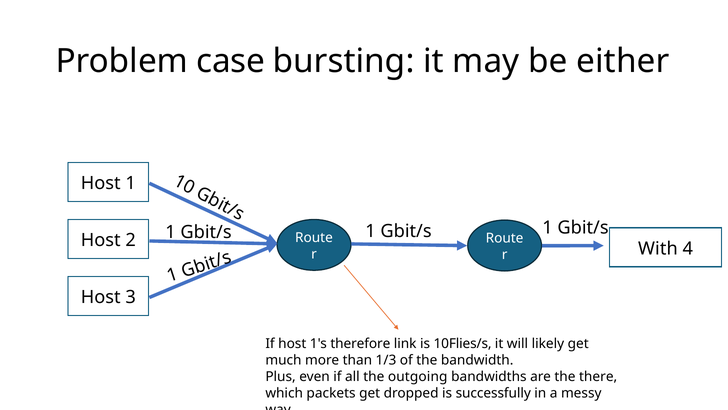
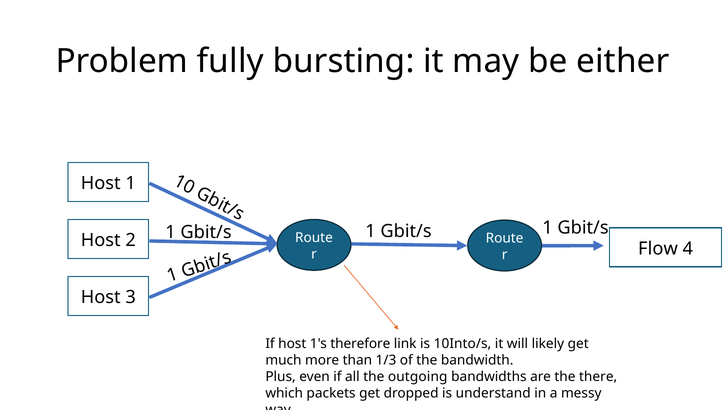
case: case -> fully (230, 61)
With: With -> Flow (658, 248)
10Flies/s: 10Flies/s -> 10Into/s (462, 344)
successfully: successfully -> understand (493, 393)
